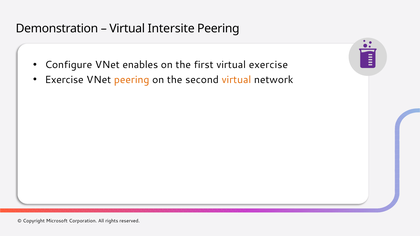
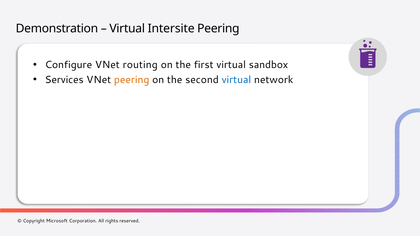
enables: enables -> routing (140, 65)
virtual exercise: exercise -> sandbox (268, 65)
Exercise: Exercise -> Services (64, 80)
virtual colour: orange -> blue (236, 80)
